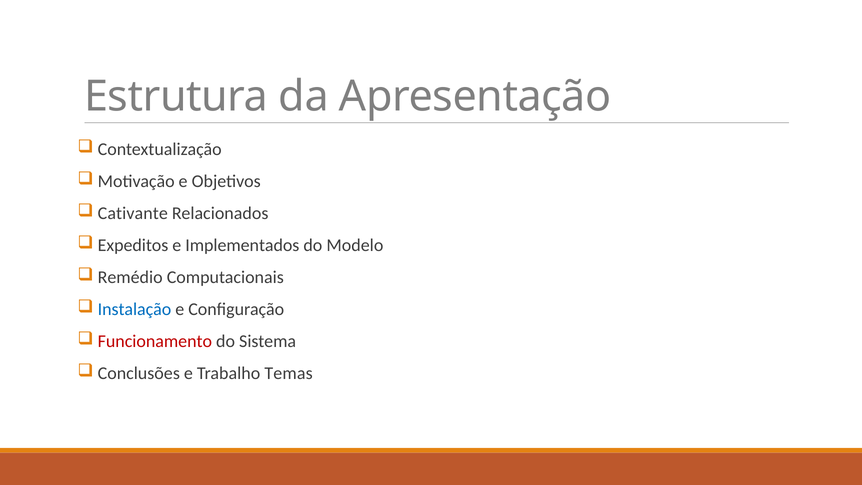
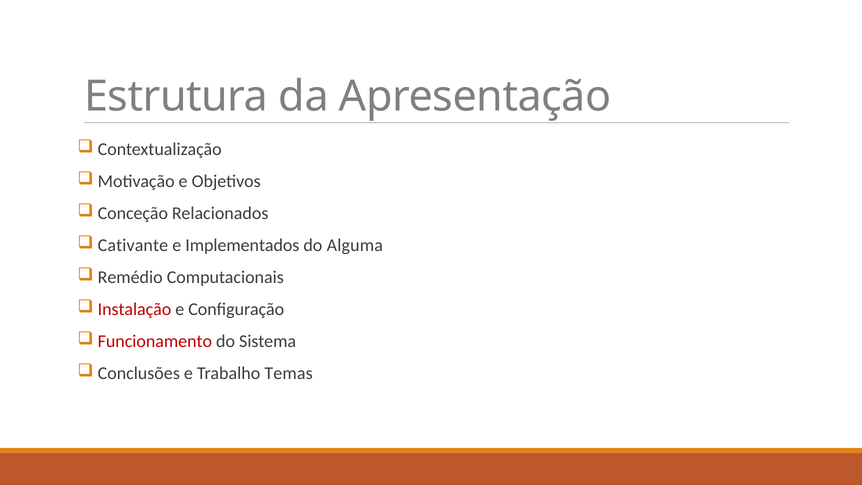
Cativante: Cativante -> Conceção (133, 213)
Expeditos: Expeditos -> Cativante (133, 245)
Modelo: Modelo -> Alguma (355, 245)
Instalação colour: blue -> red (134, 309)
